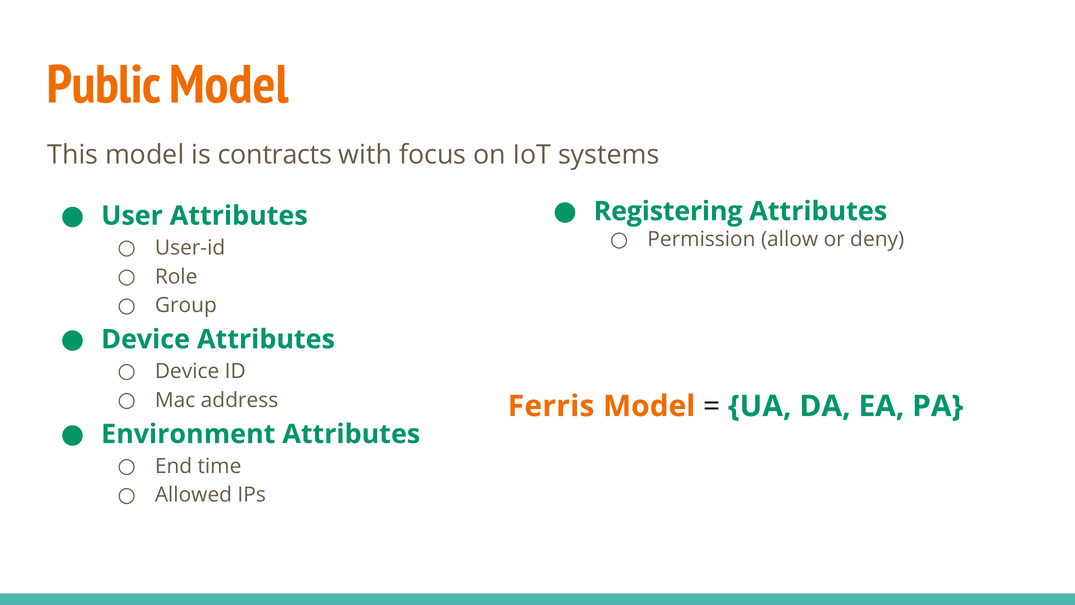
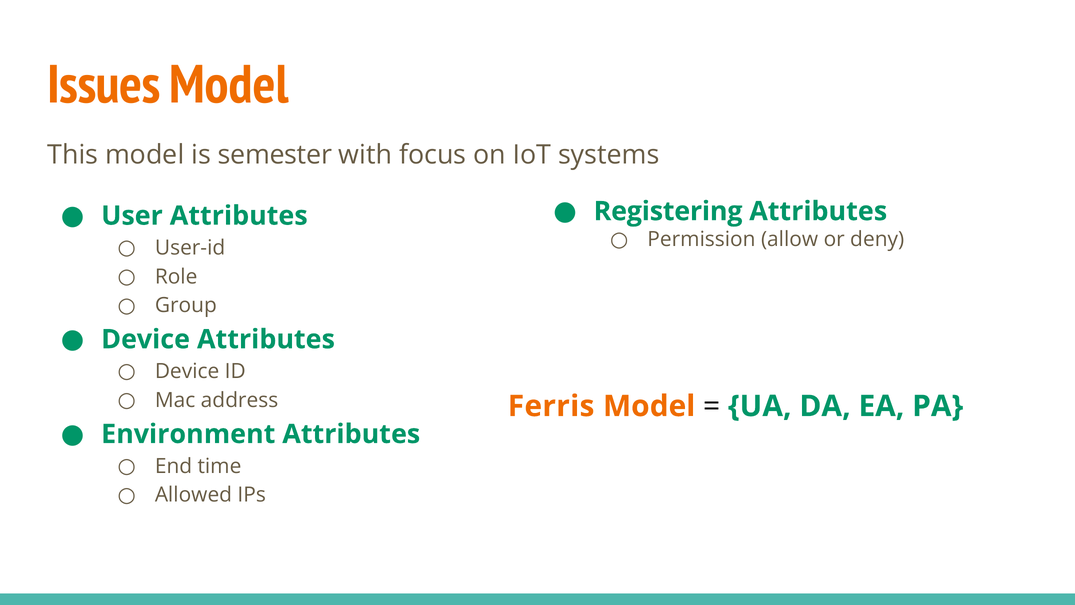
Public: Public -> Issues (104, 85)
contracts: contracts -> semester (275, 155)
